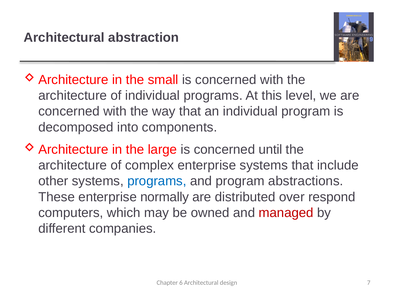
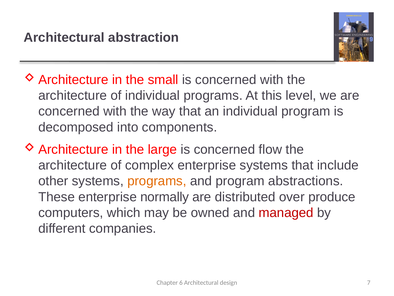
until: until -> flow (270, 149)
programs colour: blue -> orange (157, 181)
respond: respond -> produce (332, 197)
